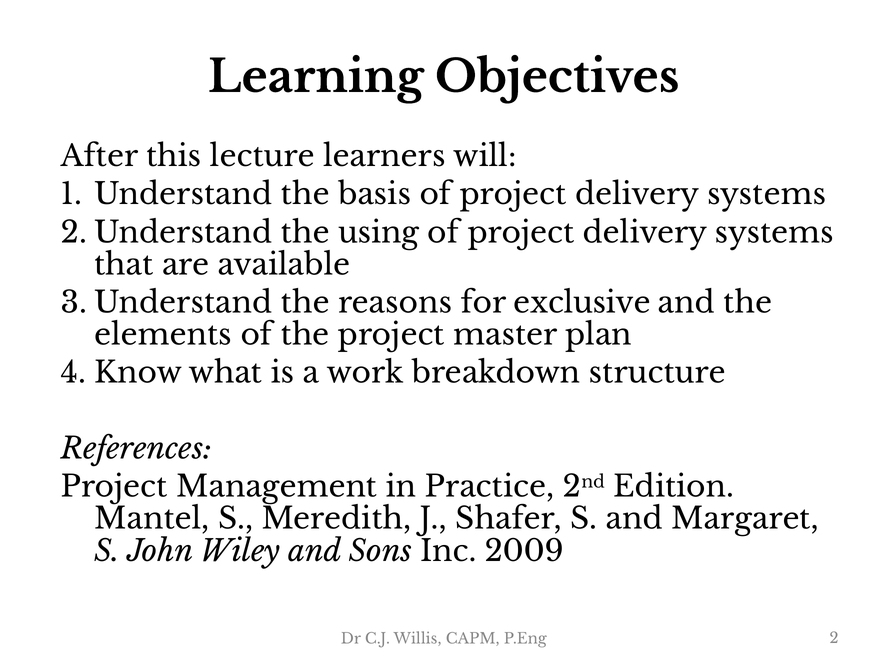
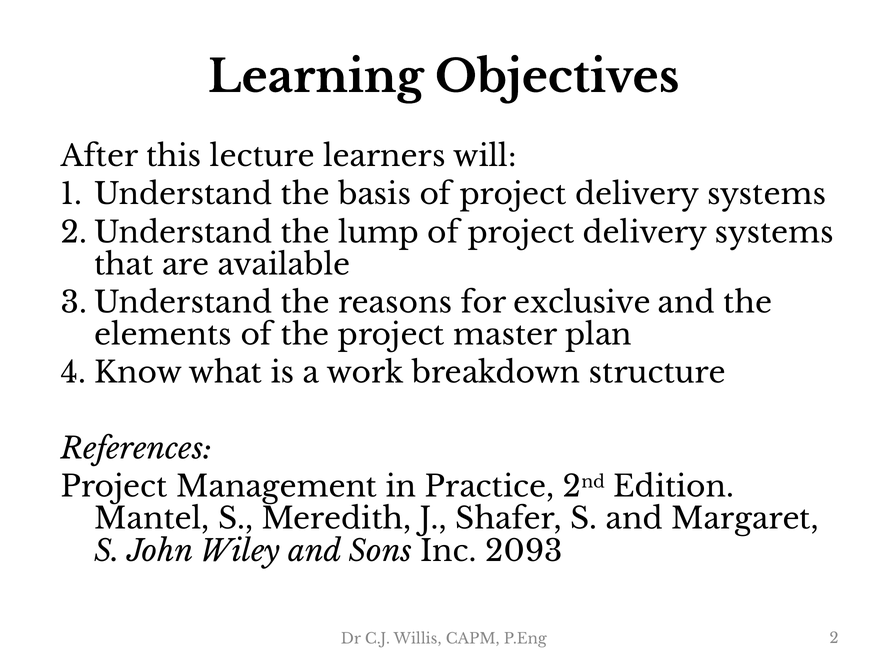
using: using -> lump (379, 233)
2009: 2009 -> 2093 (524, 551)
